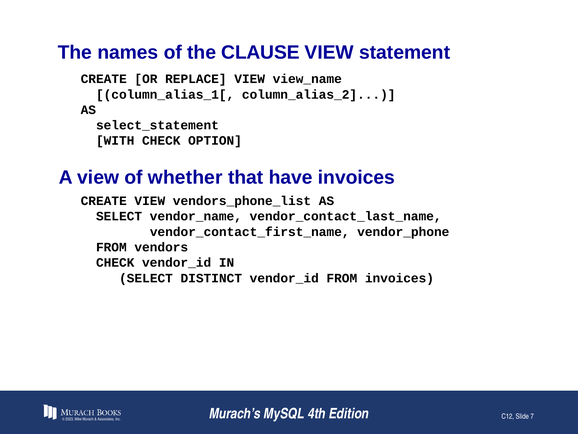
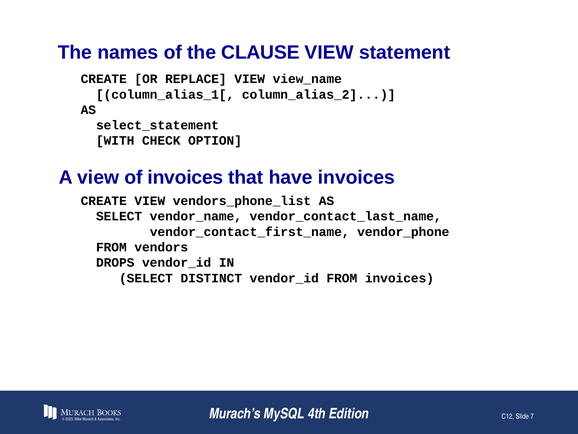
of whether: whether -> invoices (185, 177)
CHECK: CHECK -> DROPS (115, 262)
